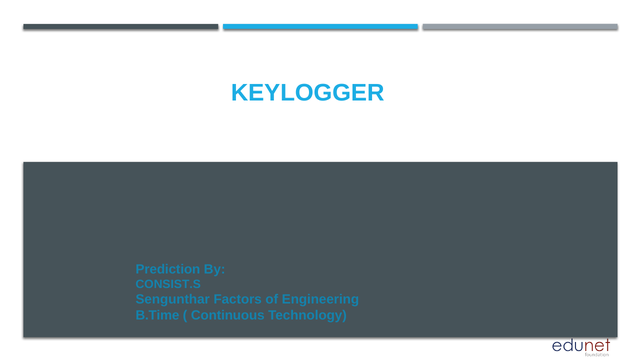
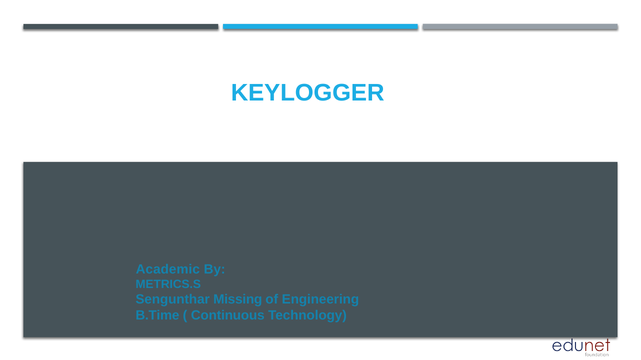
Prediction: Prediction -> Academic (168, 270)
CONSIST.S: CONSIST.S -> METRICS.S (168, 285)
Factors: Factors -> Missing (238, 300)
